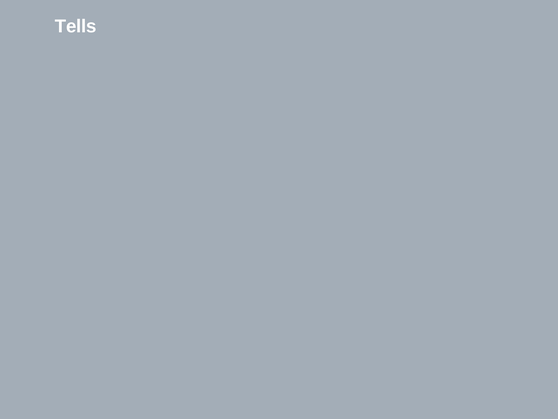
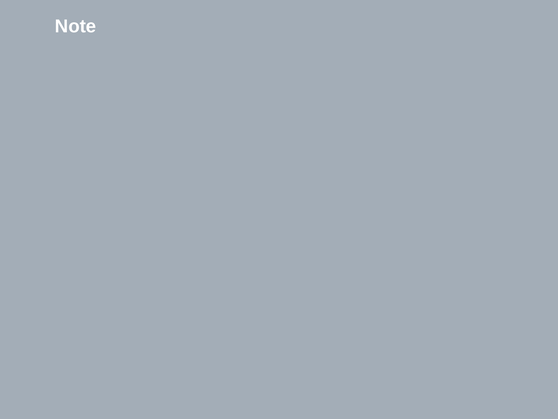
Tells: Tells -> Note (76, 26)
